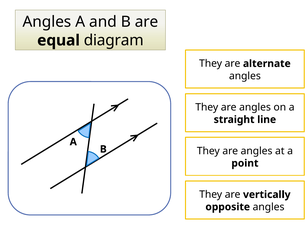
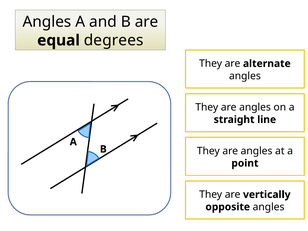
diagram: diagram -> degrees (114, 40)
